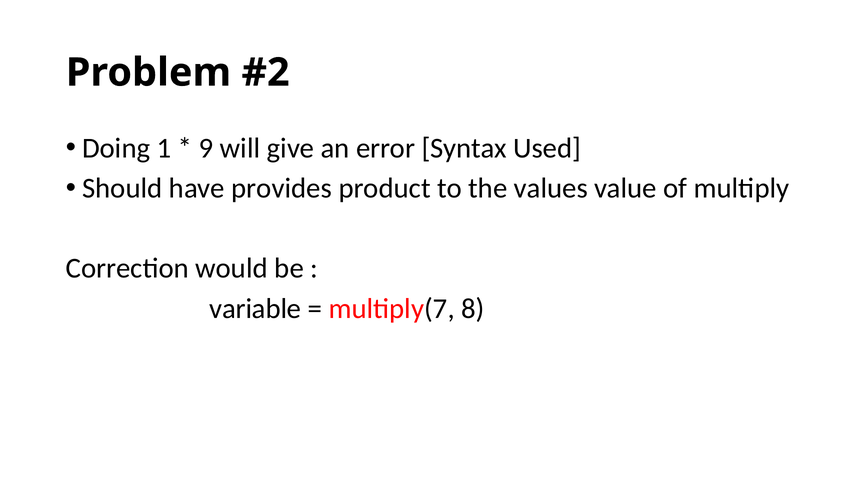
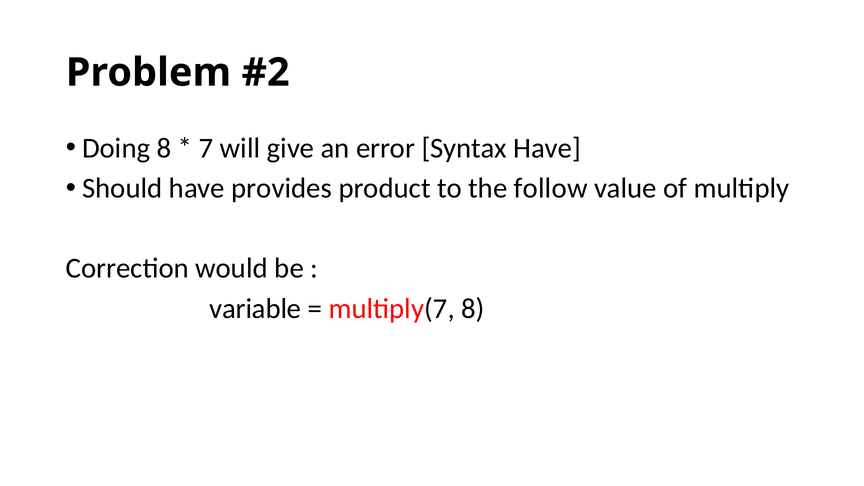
Doing 1: 1 -> 8 (164, 148)
9: 9 -> 7 (206, 148)
Syntax Used: Used -> Have (547, 148)
values: values -> follow (551, 188)
